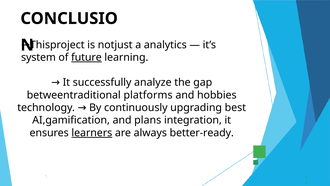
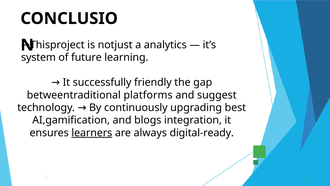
future underline: present -> none (86, 57)
analyze: analyze -> friendly (153, 82)
hobbies: hobbies -> suggest (217, 95)
plans: plans -> blogs (148, 120)
better-ready: better-ready -> digital-ready (202, 133)
